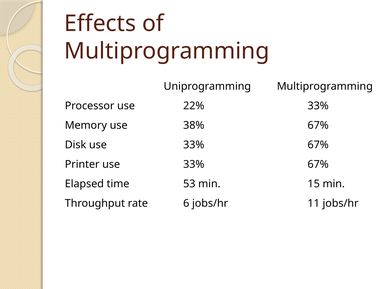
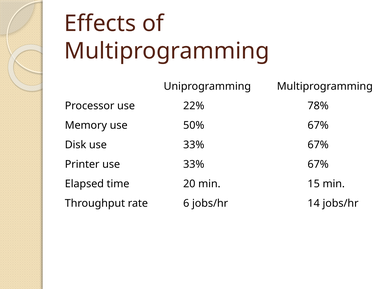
22% 33%: 33% -> 78% (318, 106)
38%: 38% -> 50% (194, 125)
53: 53 -> 20 (189, 184)
11: 11 -> 14 (314, 203)
